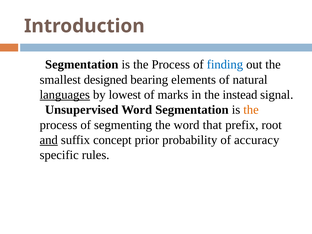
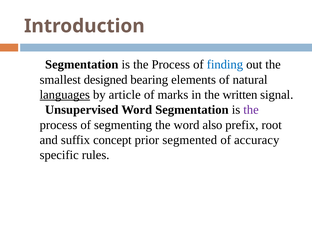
lowest: lowest -> article (125, 95)
instead: instead -> written (240, 95)
the colour: orange -> purple (251, 110)
that: that -> also (212, 125)
and underline: present -> none (49, 140)
probability: probability -> segmented (190, 140)
